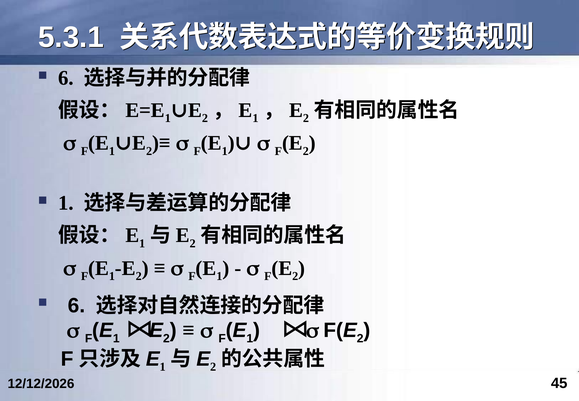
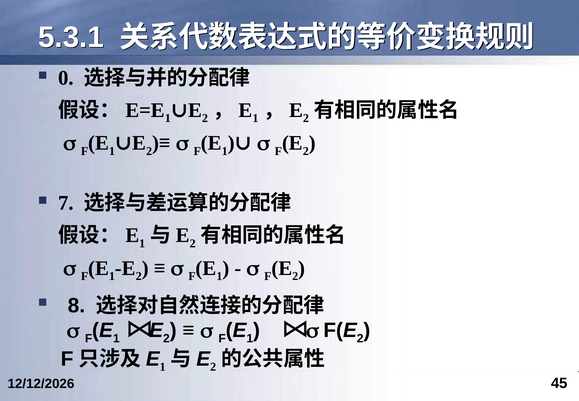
6: 6 -> 0 (66, 78)
1: 1 -> 7 (66, 203)
6: 6 -> 8 (77, 305)
